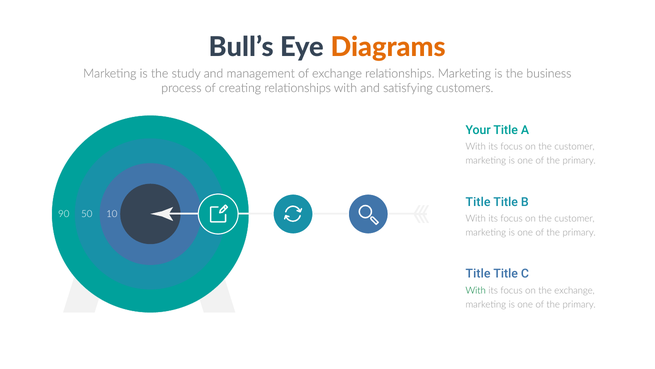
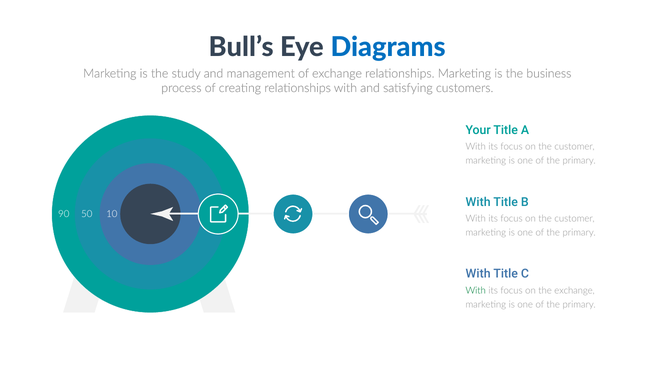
Diagrams colour: orange -> blue (388, 47)
Title: Title -> With (478, 202)
Title: Title -> With (478, 274)
